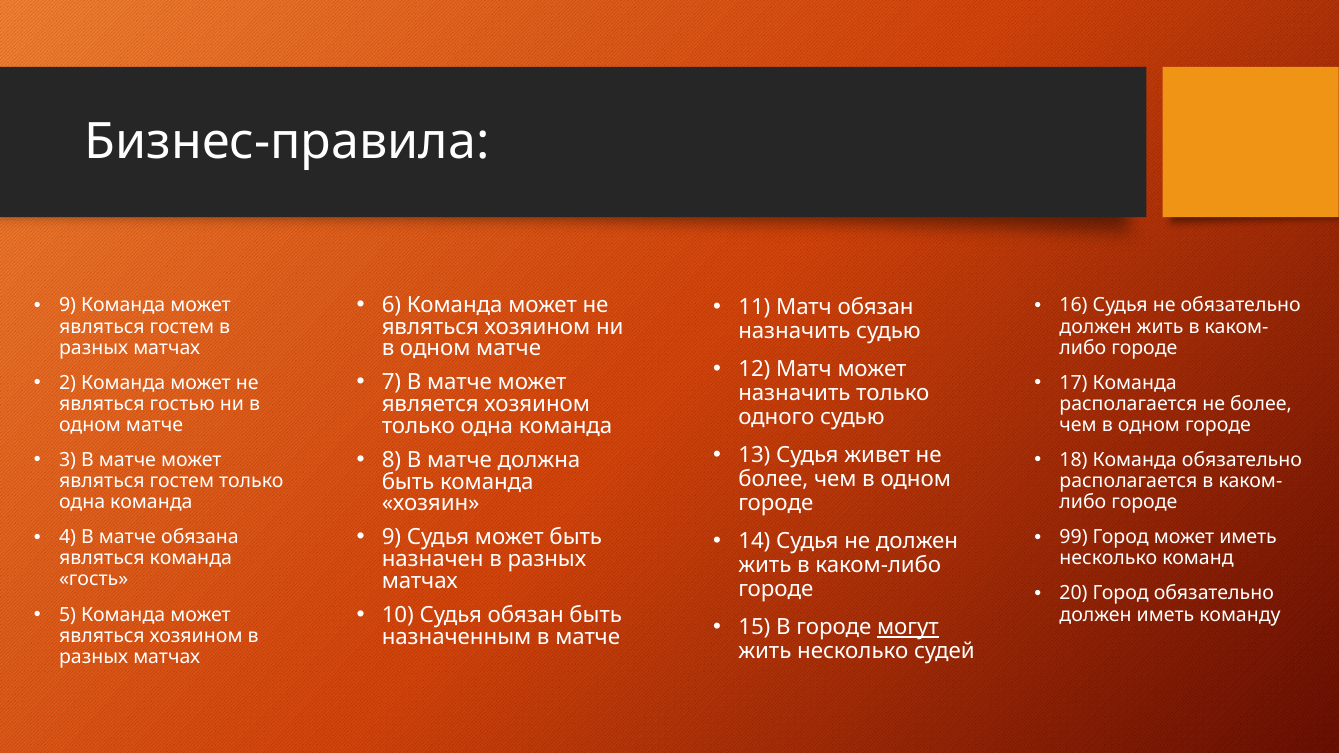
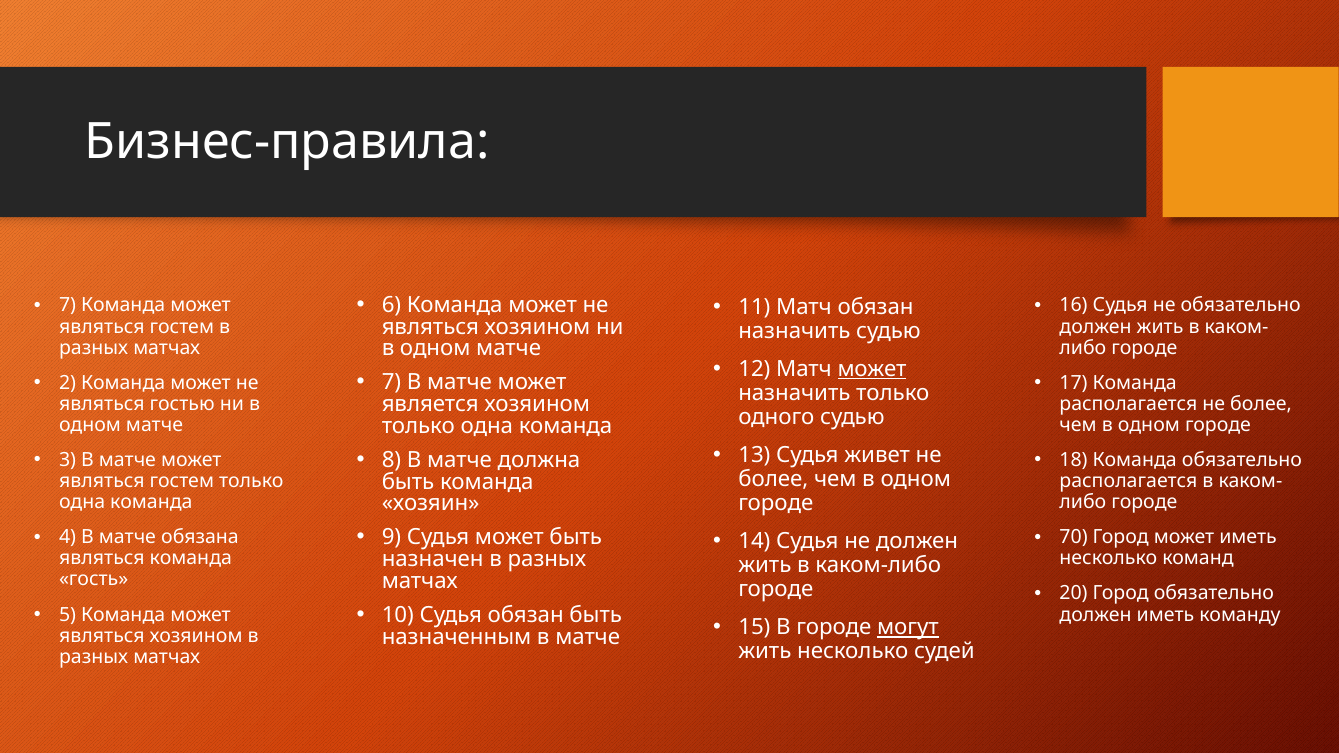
9: 9 -> 7 (68, 306)
может underline: none -> present (872, 369)
99: 99 -> 70 (1074, 537)
